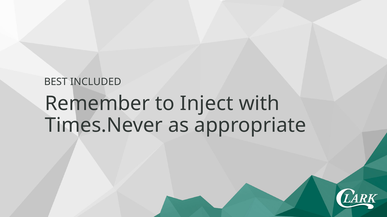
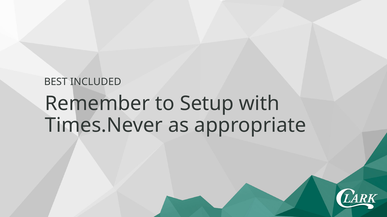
Inject: Inject -> Setup (207, 104)
